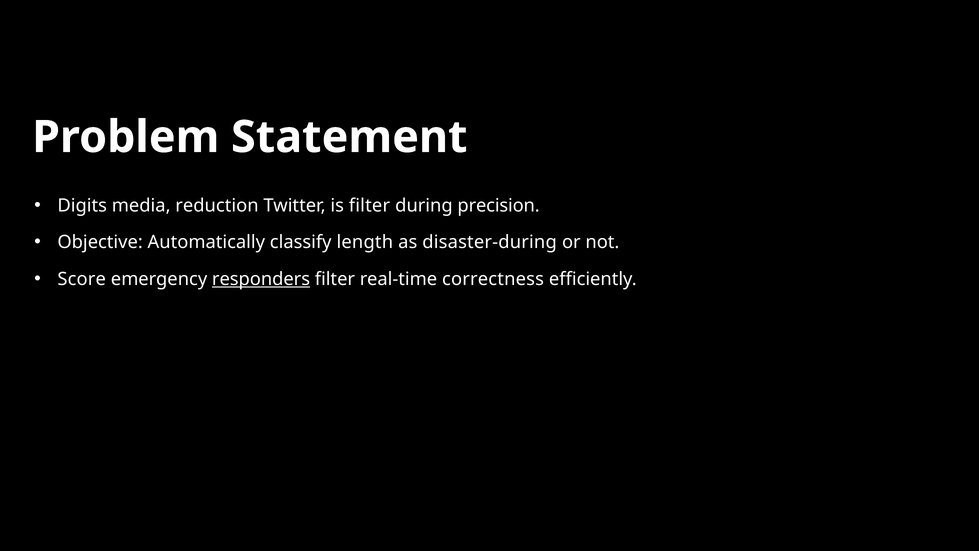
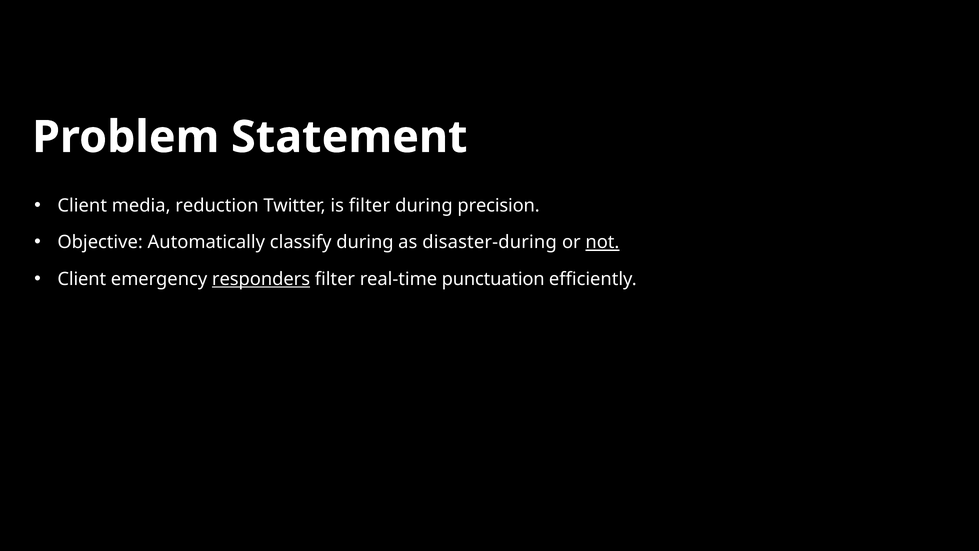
Digits: Digits -> Client (82, 206)
classify length: length -> during (365, 242)
not underline: none -> present (602, 242)
Score: Score -> Client (82, 279)
correctness: correctness -> punctuation (493, 279)
